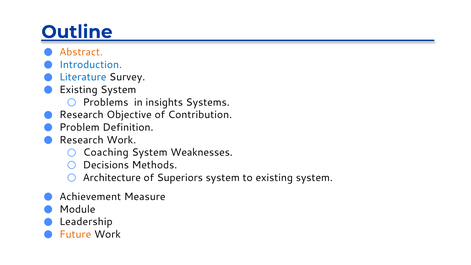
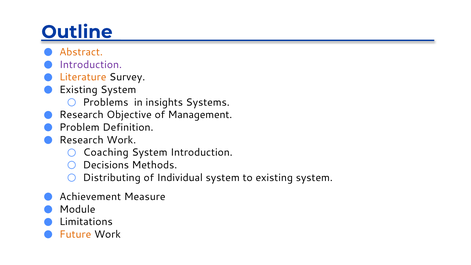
Introduction colour: blue -> purple (91, 65)
Literature colour: blue -> orange (83, 77)
Contribution: Contribution -> Management (200, 115)
System Weaknesses: Weaknesses -> Introduction (202, 152)
Architecture: Architecture -> Distributing (112, 178)
Superiors: Superiors -> Individual (180, 178)
Leadership: Leadership -> Limitations (86, 222)
